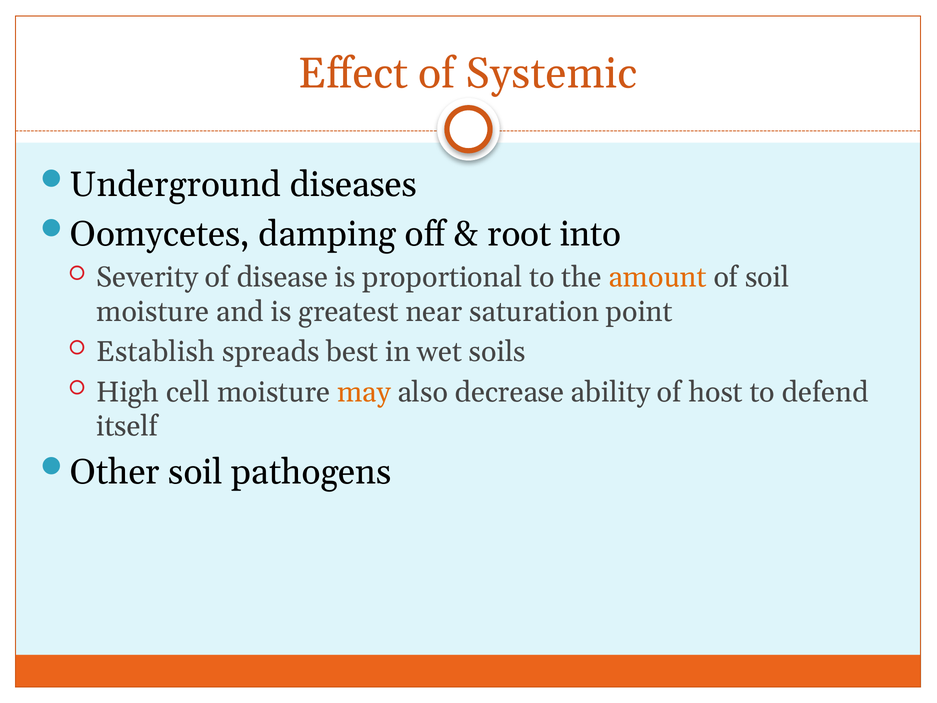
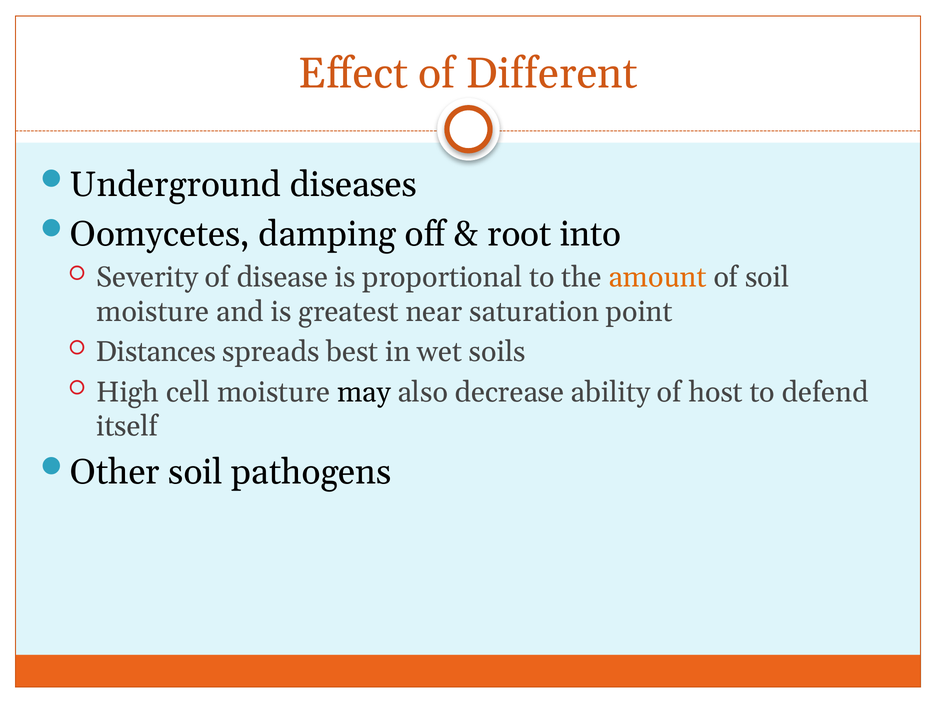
Systemic: Systemic -> Different (552, 74)
Establish: Establish -> Distances (156, 352)
may colour: orange -> black (364, 392)
